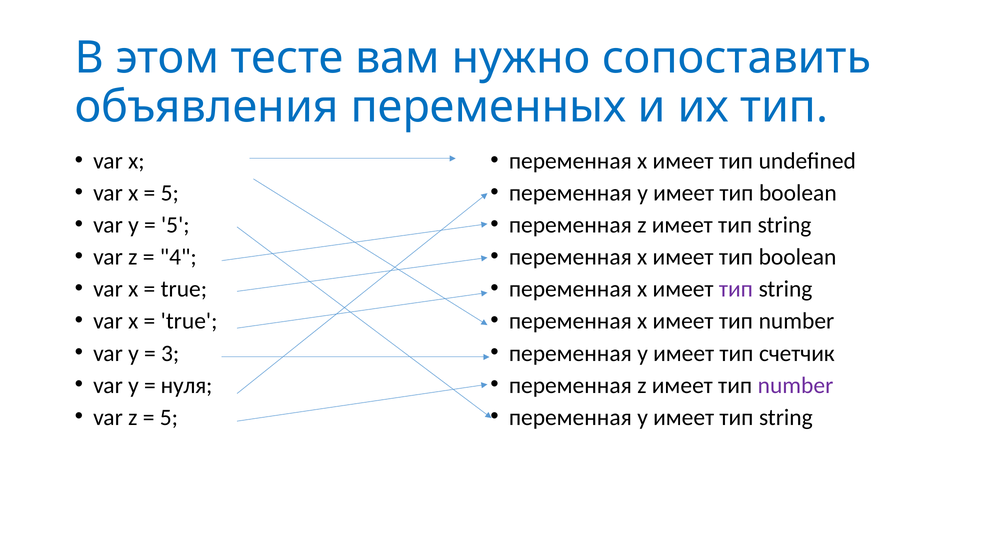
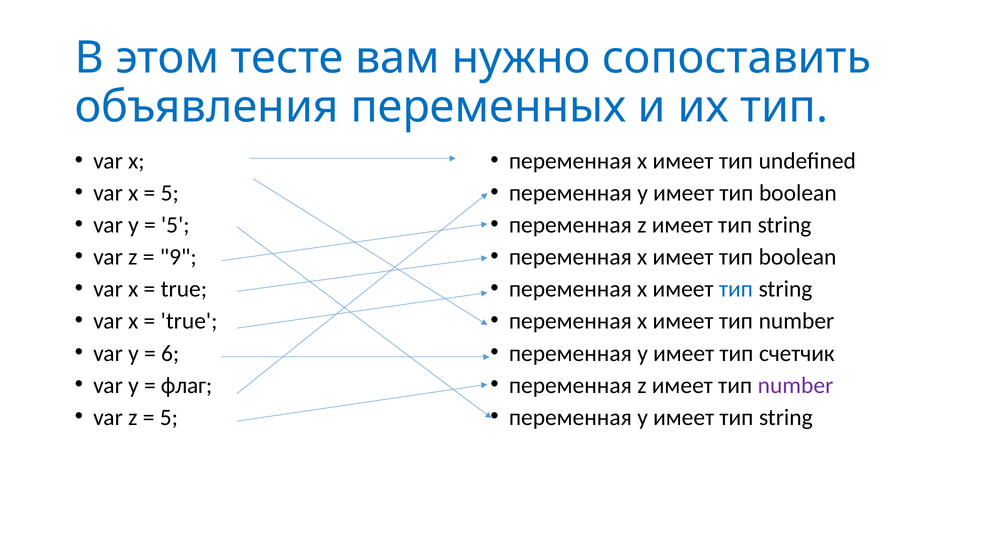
4: 4 -> 9 (178, 257)
тип colour: purple -> blue (736, 289)
3: 3 -> 6 (170, 353)
нуля: нуля -> флаг (187, 385)
